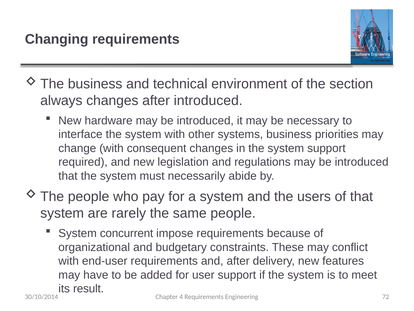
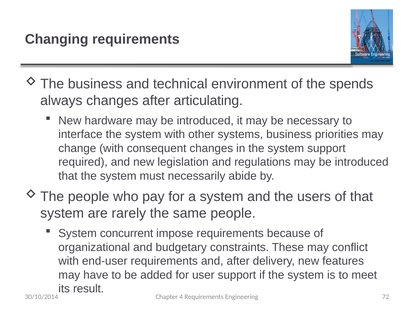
section: section -> spends (351, 84)
after introduced: introduced -> articulating (208, 100)
